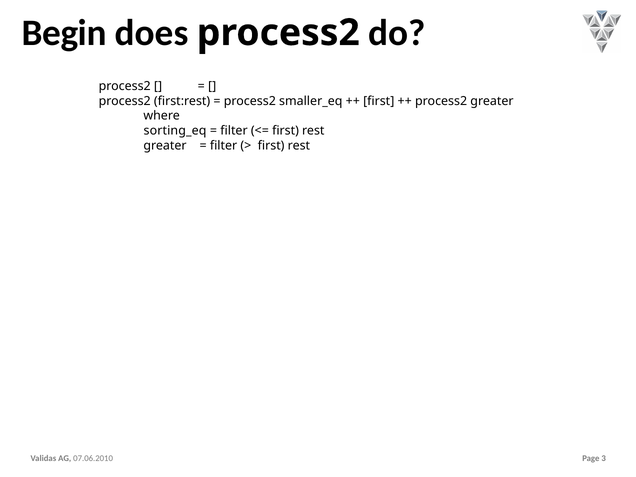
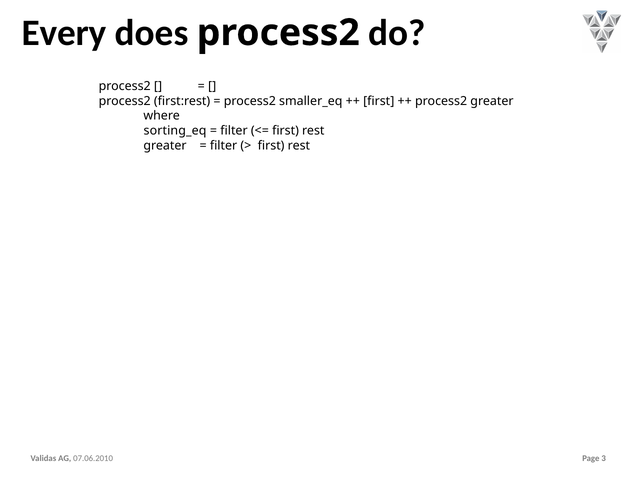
Begin: Begin -> Every (64, 33)
